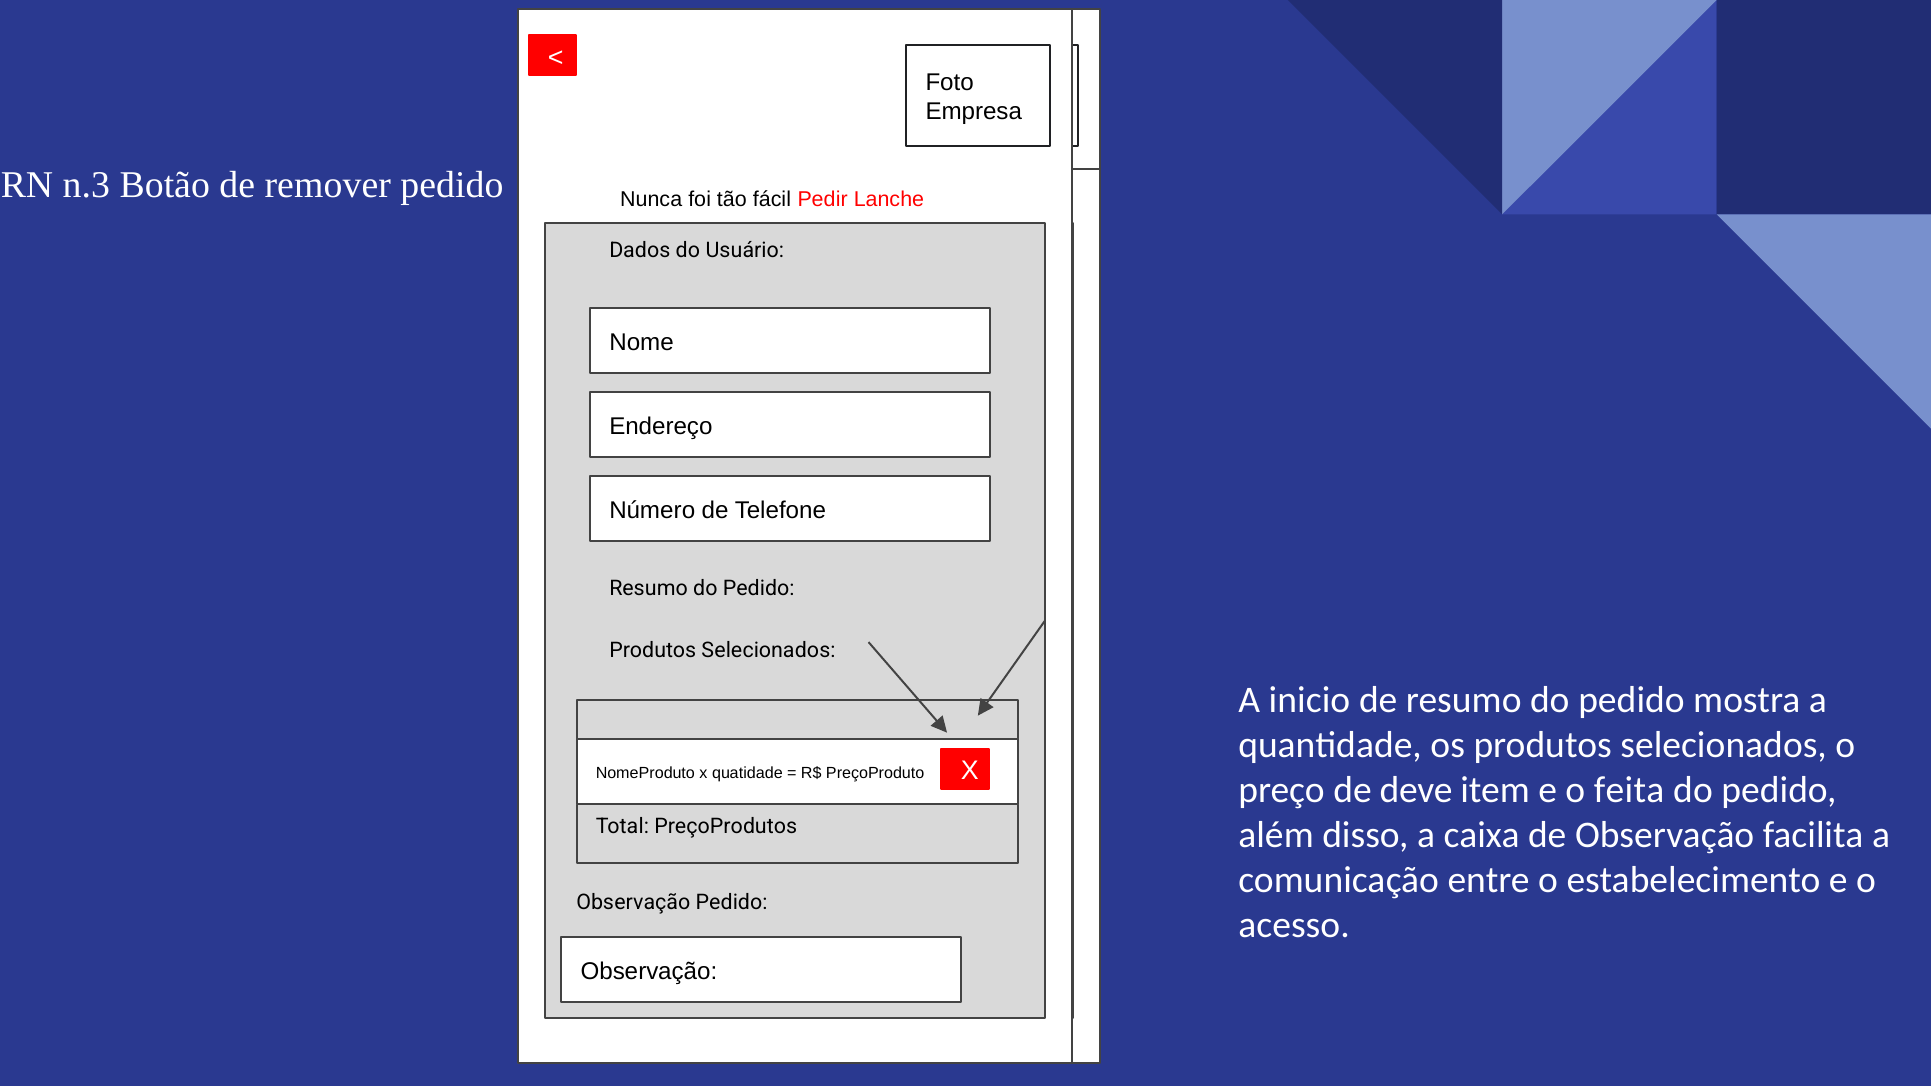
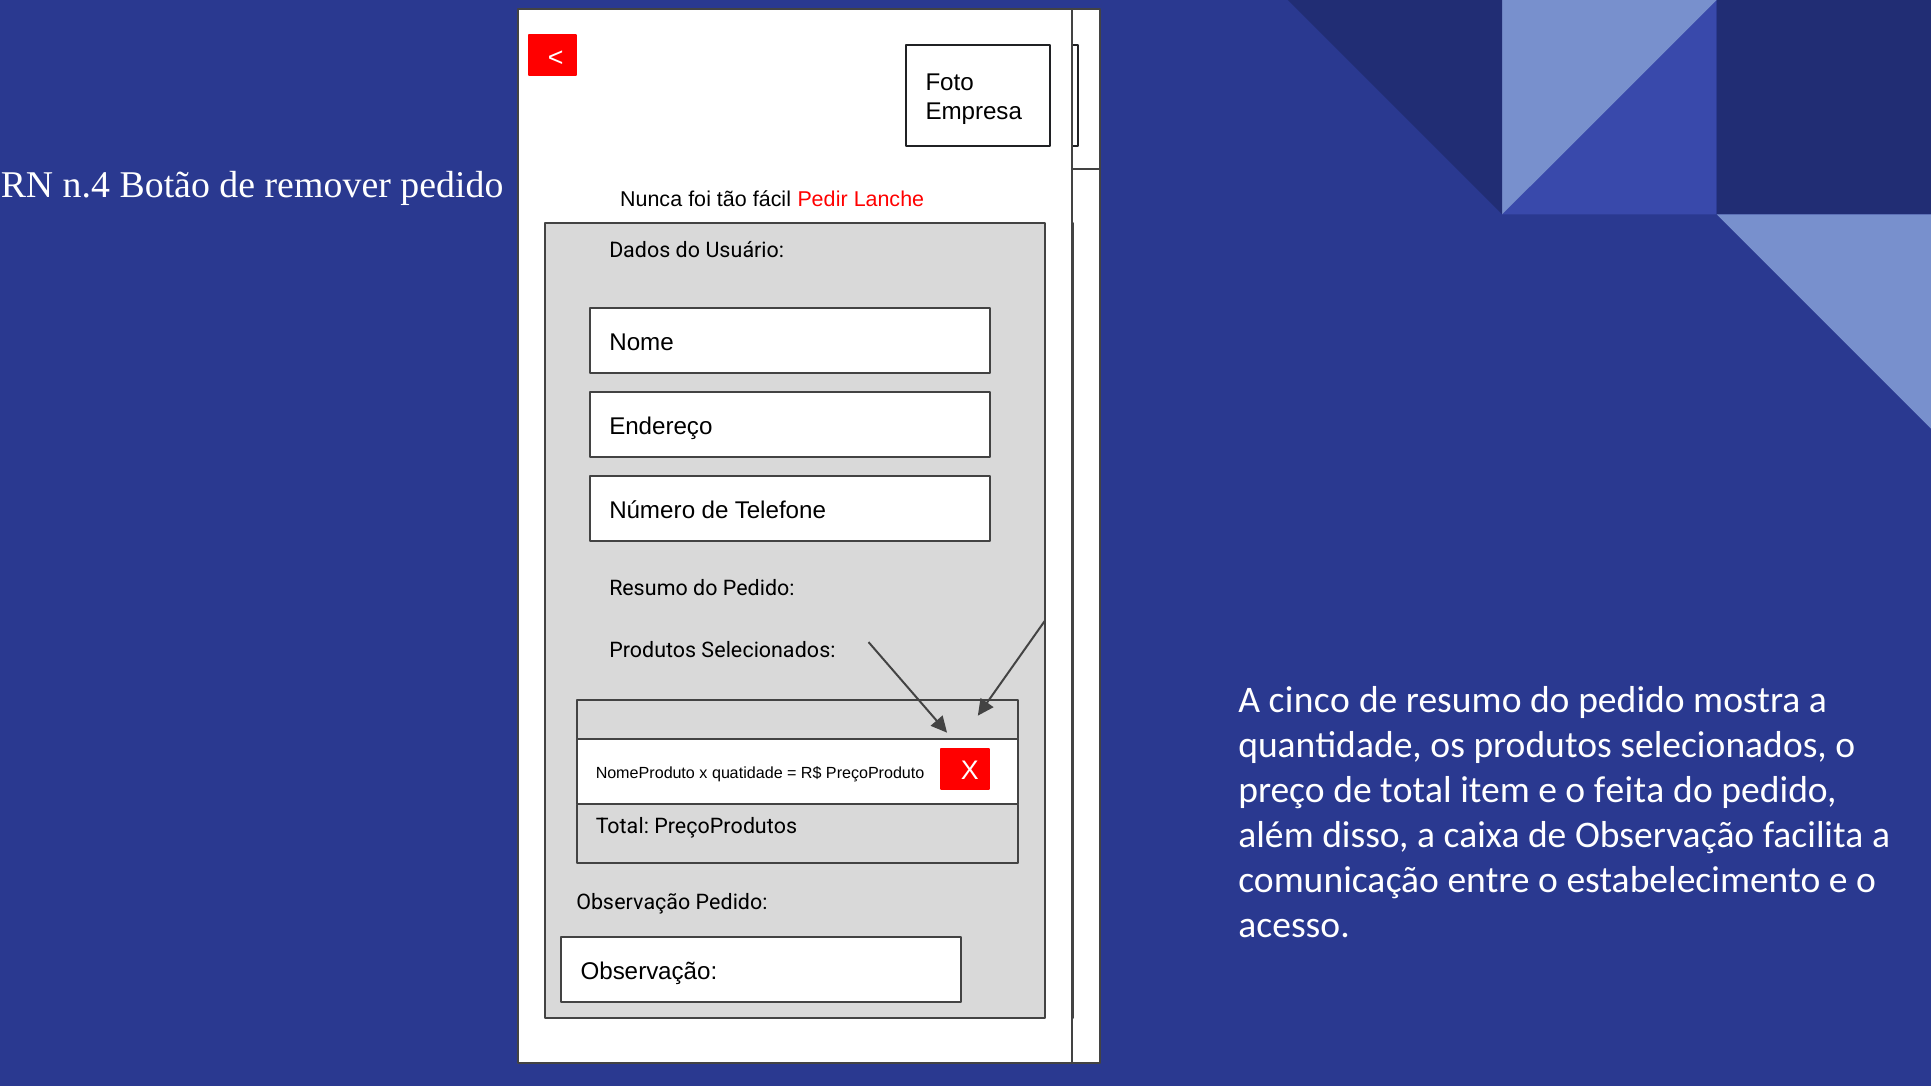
n.3: n.3 -> n.4 (86, 185)
inicio: inicio -> cinco (1309, 700)
de deve: deve -> total (1416, 790)
